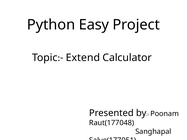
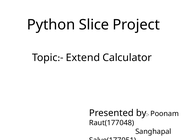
Easy: Easy -> Slice (94, 25)
